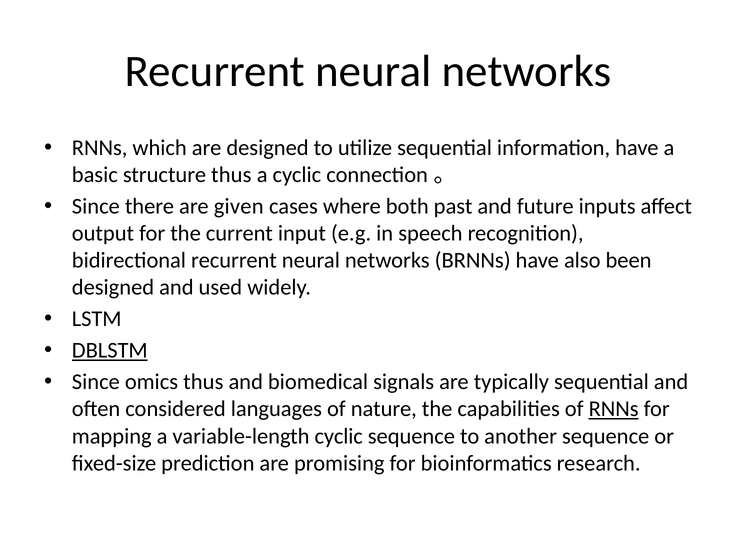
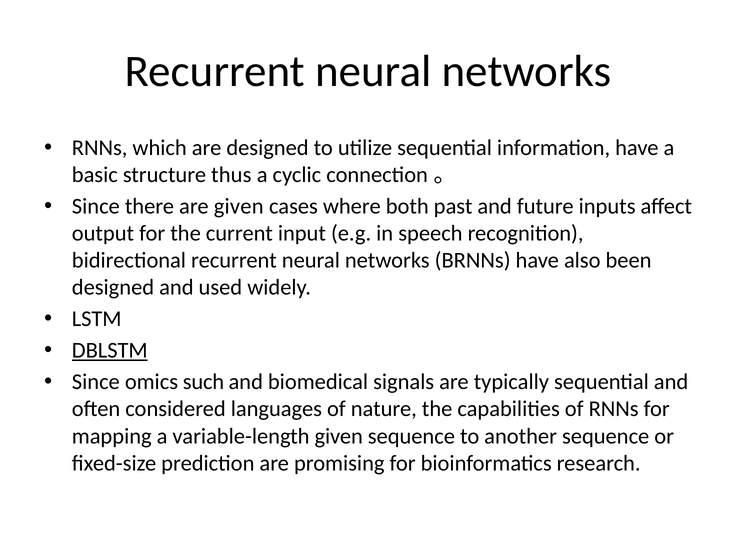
omics thus: thus -> such (203, 382)
RNNs underline: present -> none (614, 409)
variable-length cyclic: cyclic -> given (339, 436)
